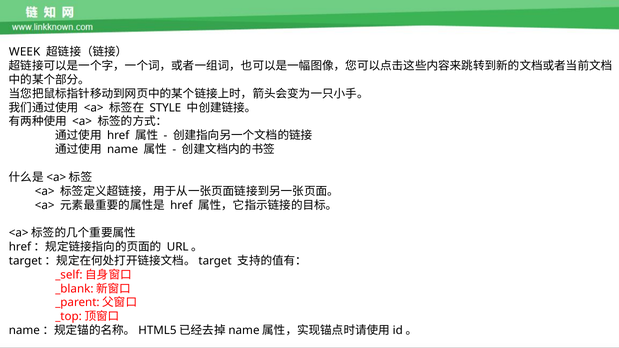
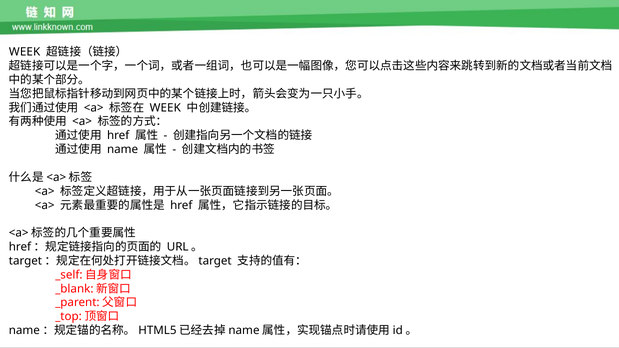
STYLE: STYLE -> WEEK (165, 108)
